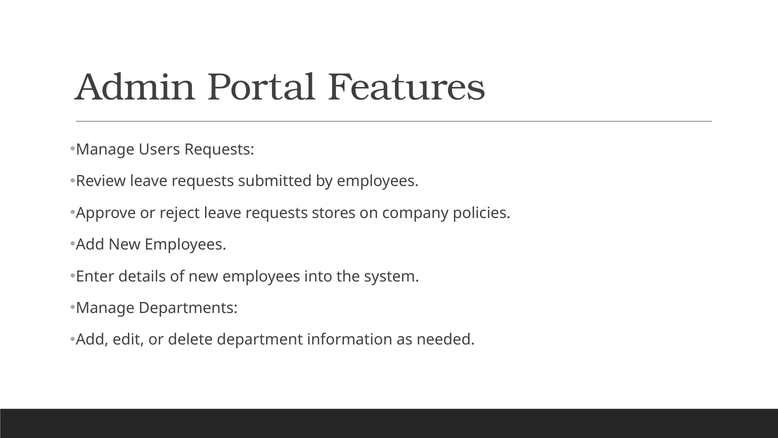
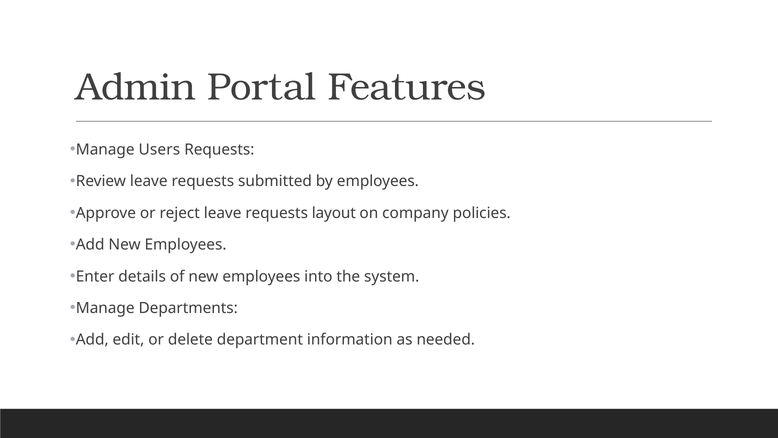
stores: stores -> layout (334, 213)
